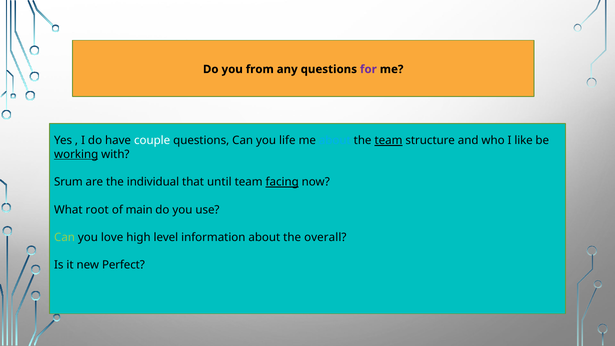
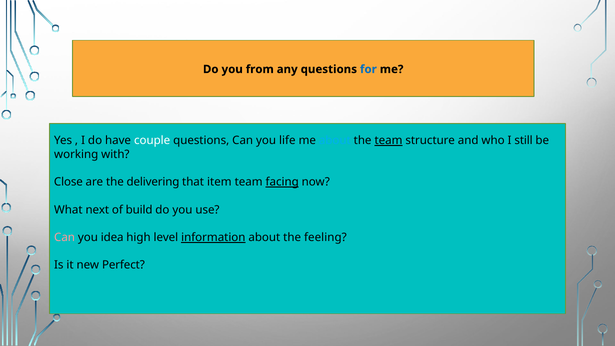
for colour: purple -> blue (368, 69)
like: like -> still (524, 141)
working underline: present -> none (76, 154)
Srum: Srum -> Close (68, 182)
individual: individual -> delivering (153, 182)
until: until -> item (219, 182)
root: root -> next (97, 210)
main: main -> build (139, 210)
Can colour: light green -> pink (65, 237)
love: love -> idea (112, 237)
information underline: none -> present (213, 237)
overall: overall -> feeling (325, 237)
